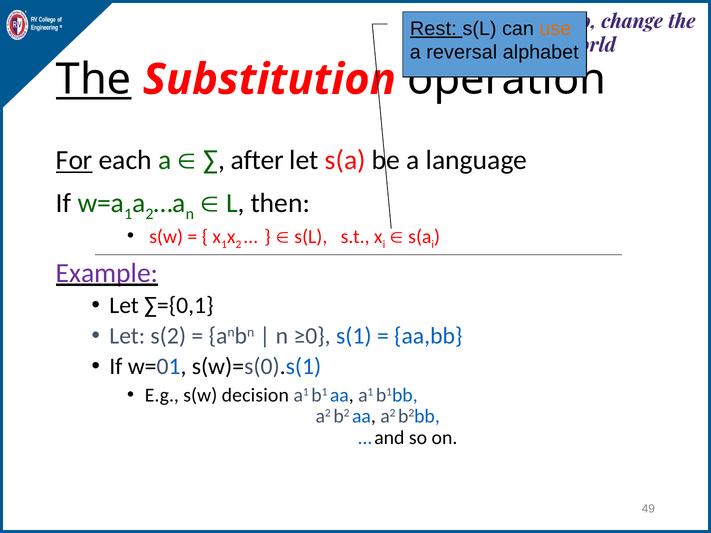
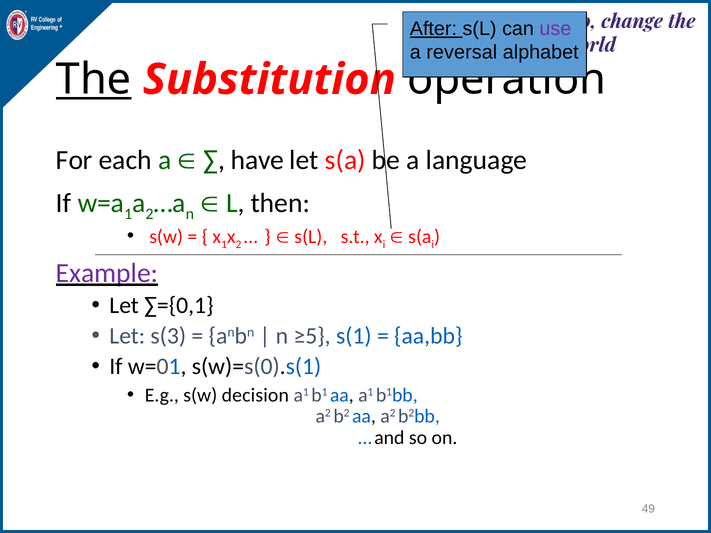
Rest: Rest -> After (433, 29)
use colour: orange -> purple (555, 29)
For underline: present -> none (74, 160)
after: after -> have (257, 160)
s(2: s(2 -> s(3 (168, 336)
≥0: ≥0 -> ≥5 (312, 336)
